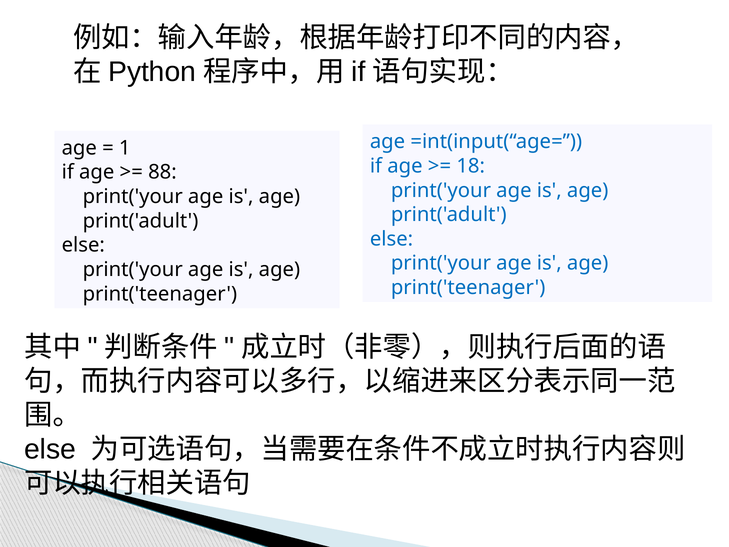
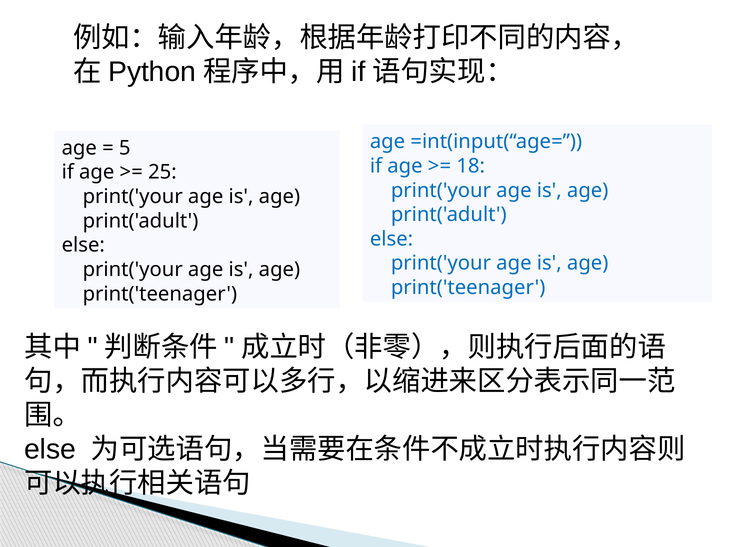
1: 1 -> 5 (125, 148)
88: 88 -> 25 (162, 172)
